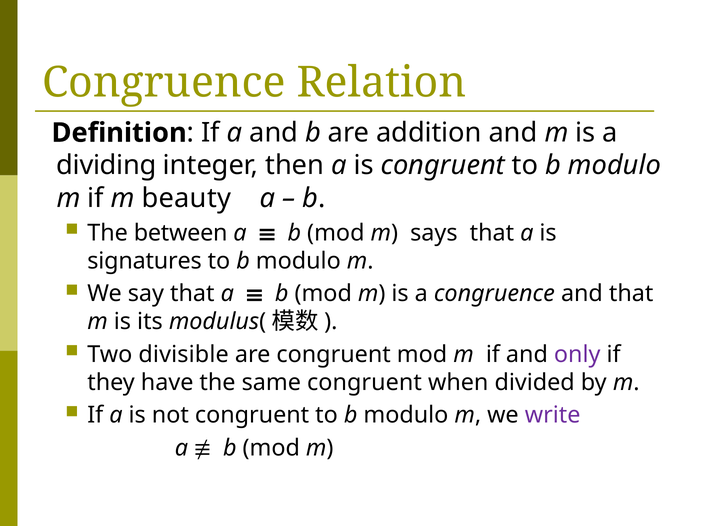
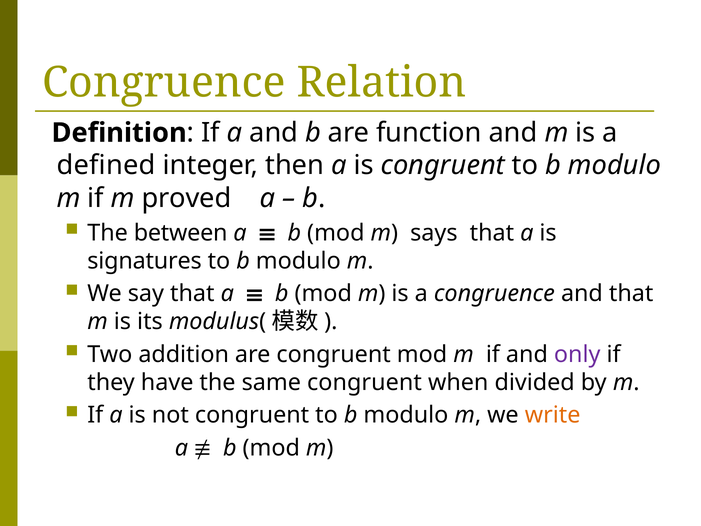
addition: addition -> function (429, 133)
dividing: dividing -> defined (106, 165)
beauty: beauty -> proved (187, 198)
divisible: divisible -> addition (184, 354)
write colour: purple -> orange (553, 415)
